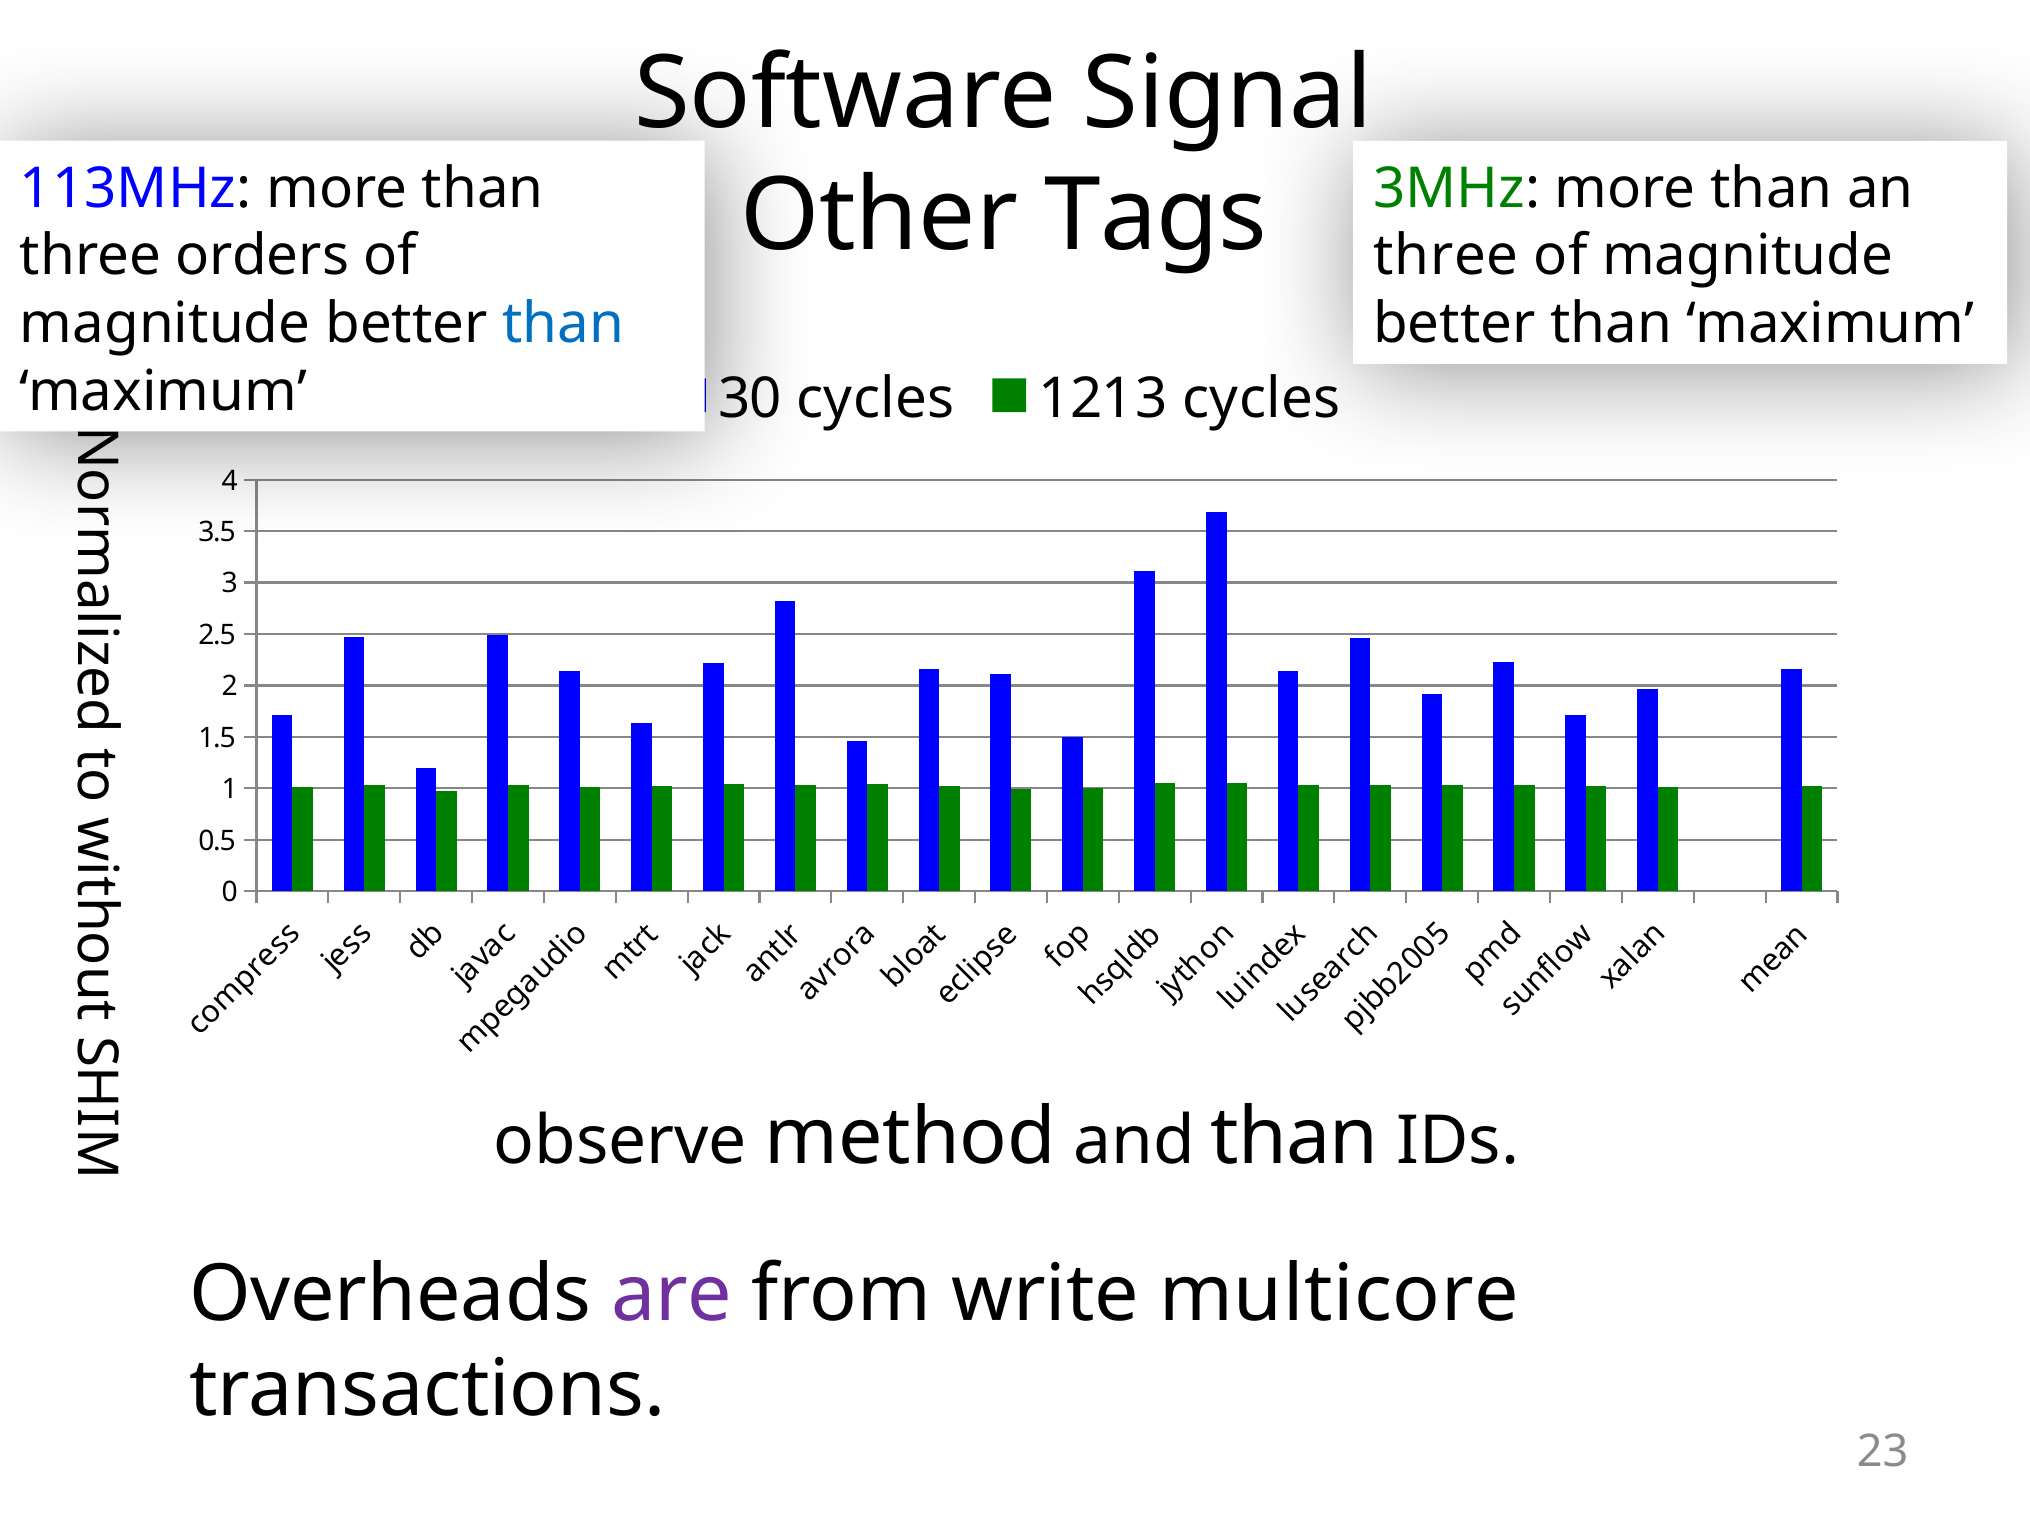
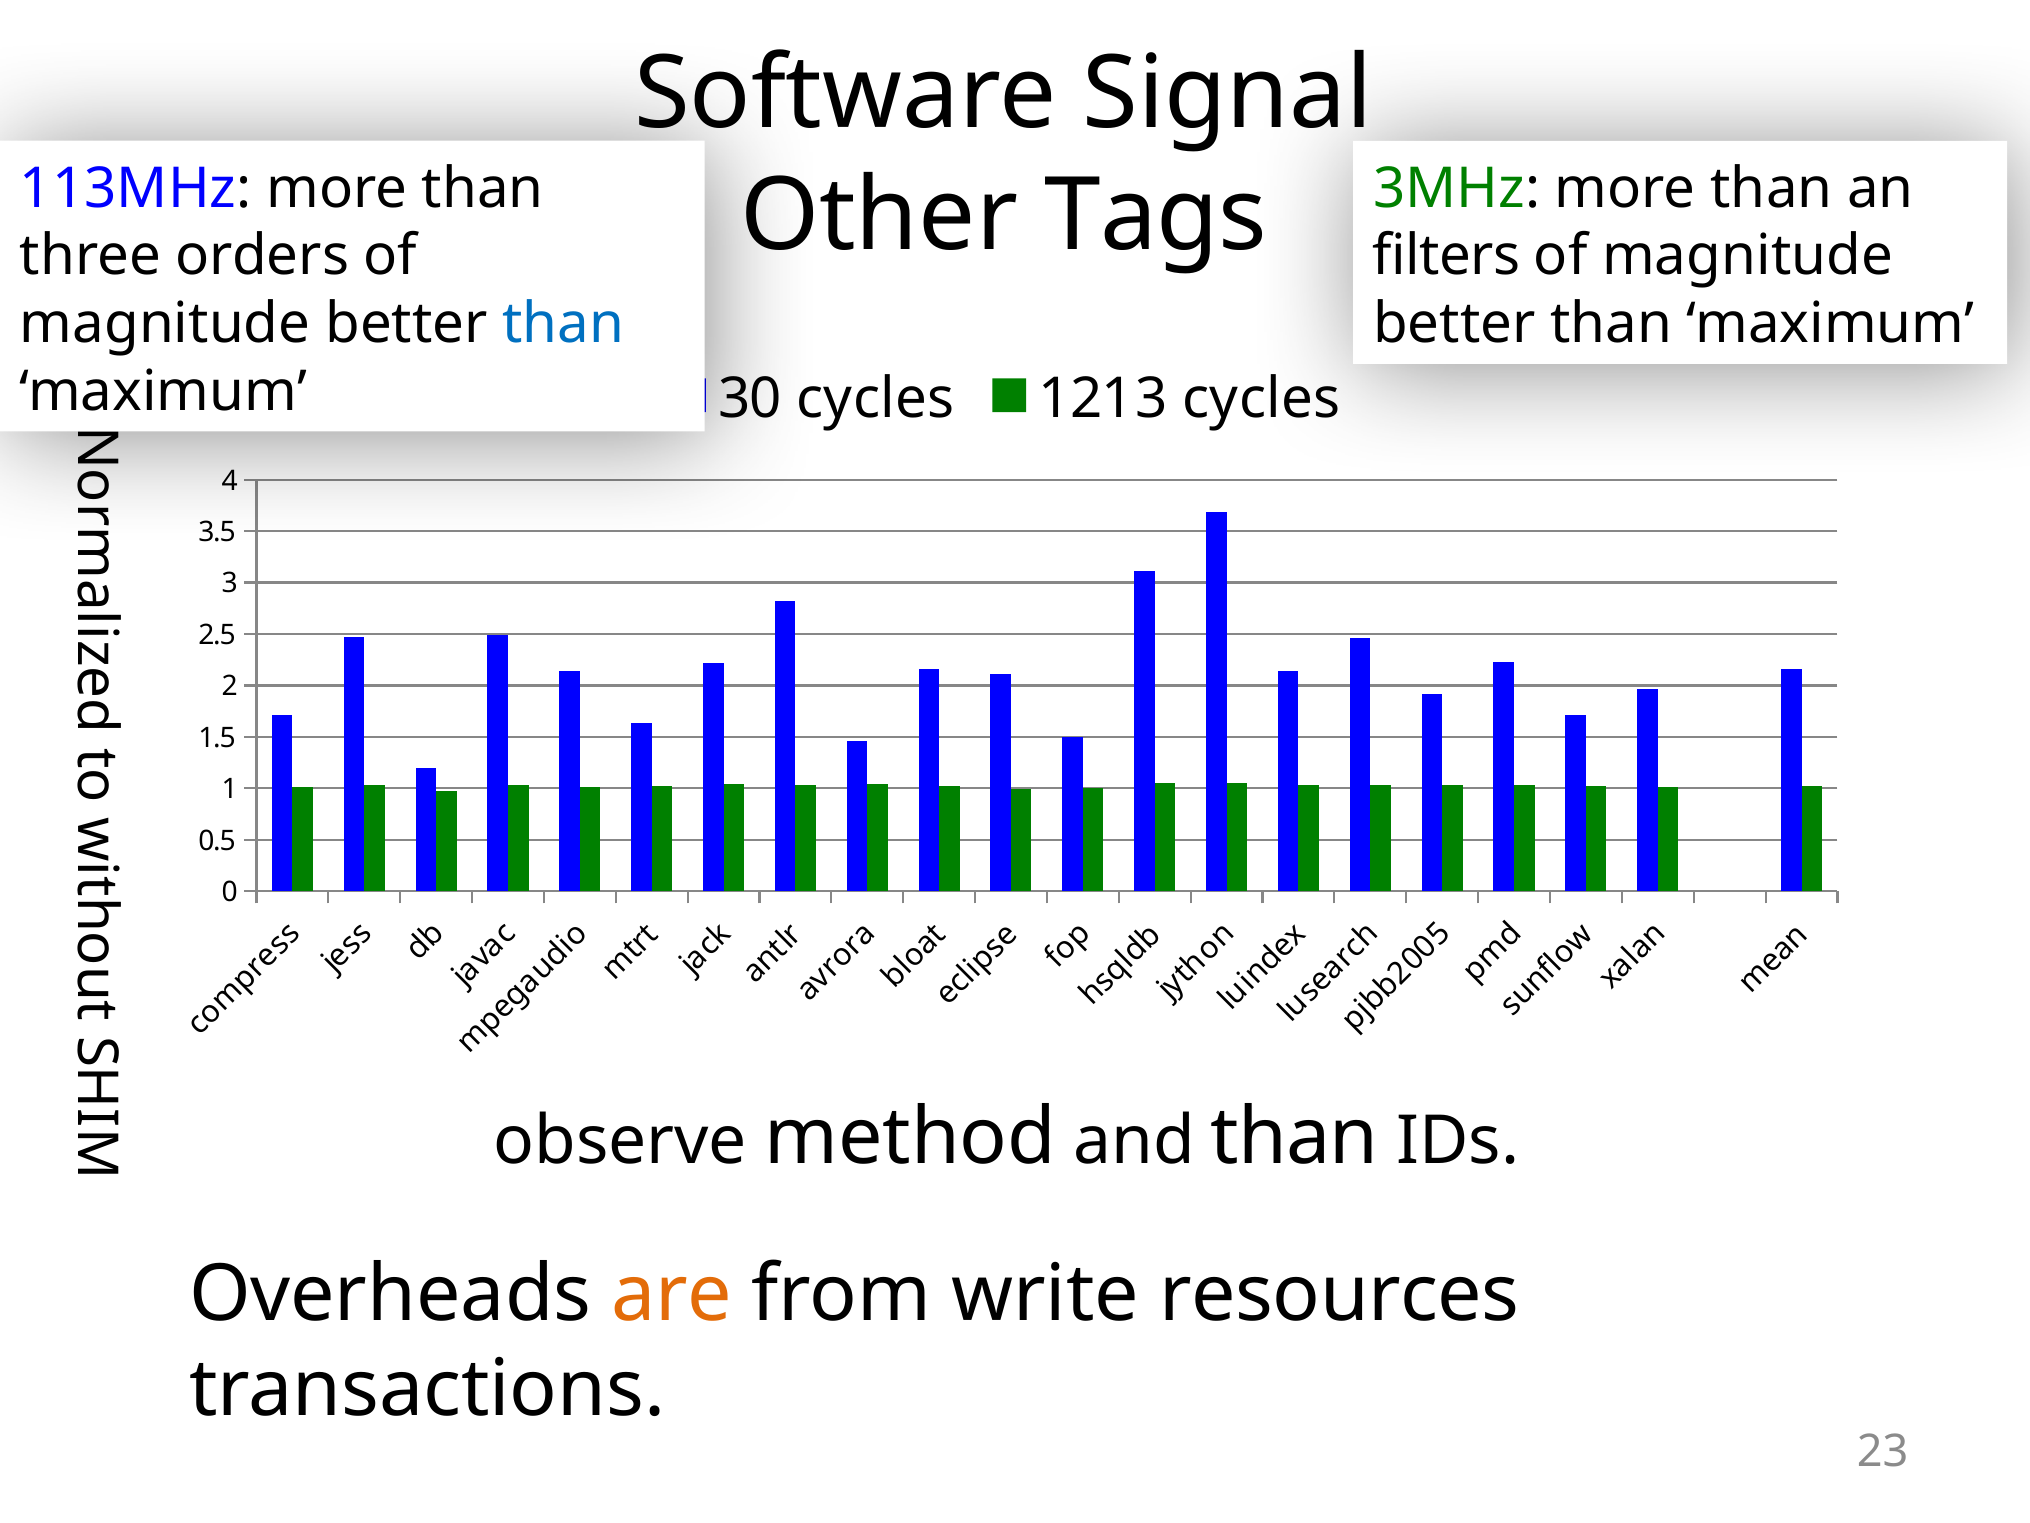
three: three -> filters (1447, 256)
are colour: purple -> orange (672, 1294)
multicore: multicore -> resources (1340, 1294)
